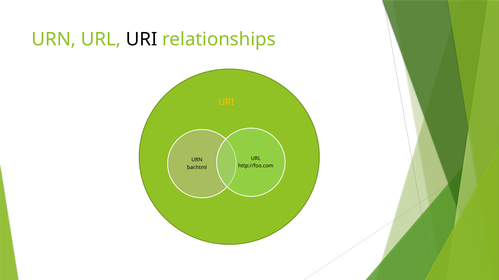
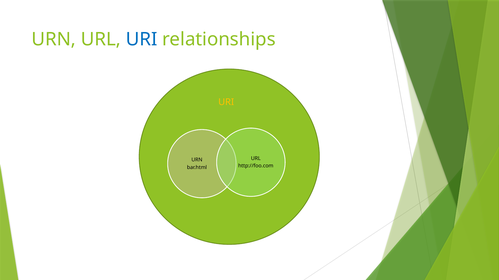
URI colour: black -> blue (142, 39)
